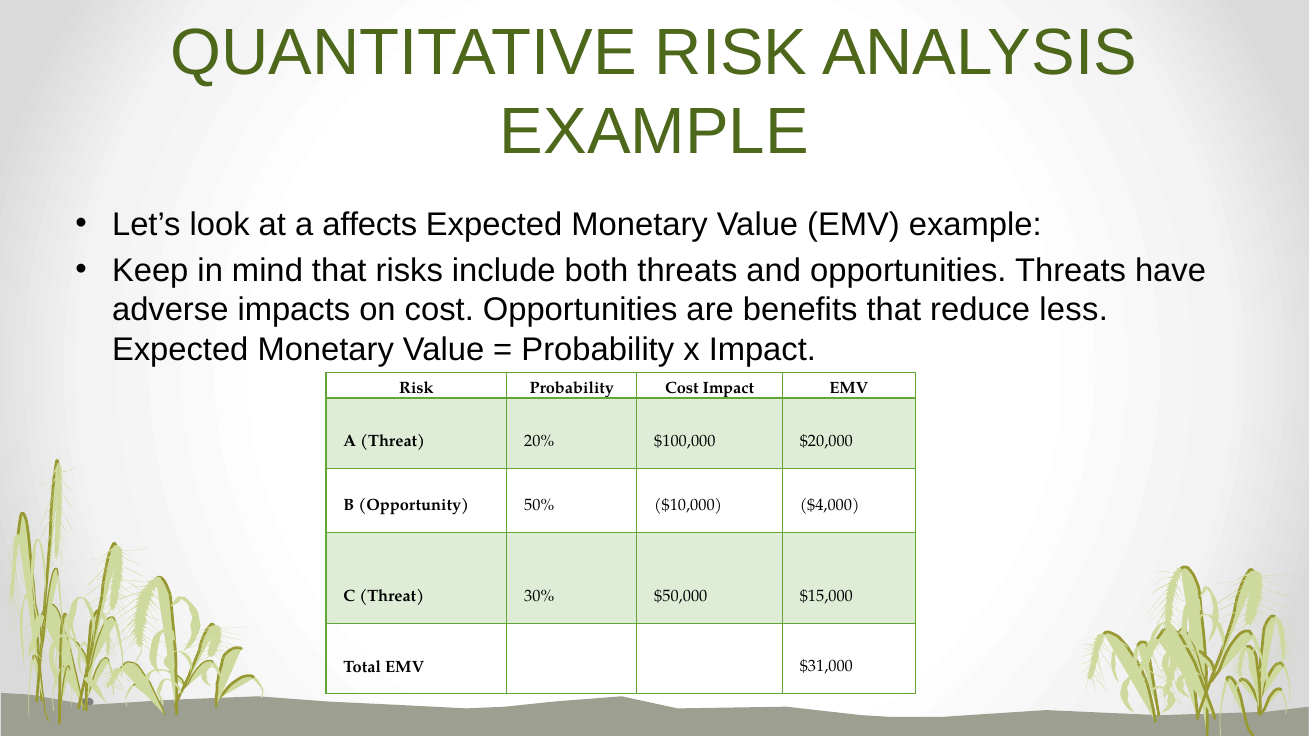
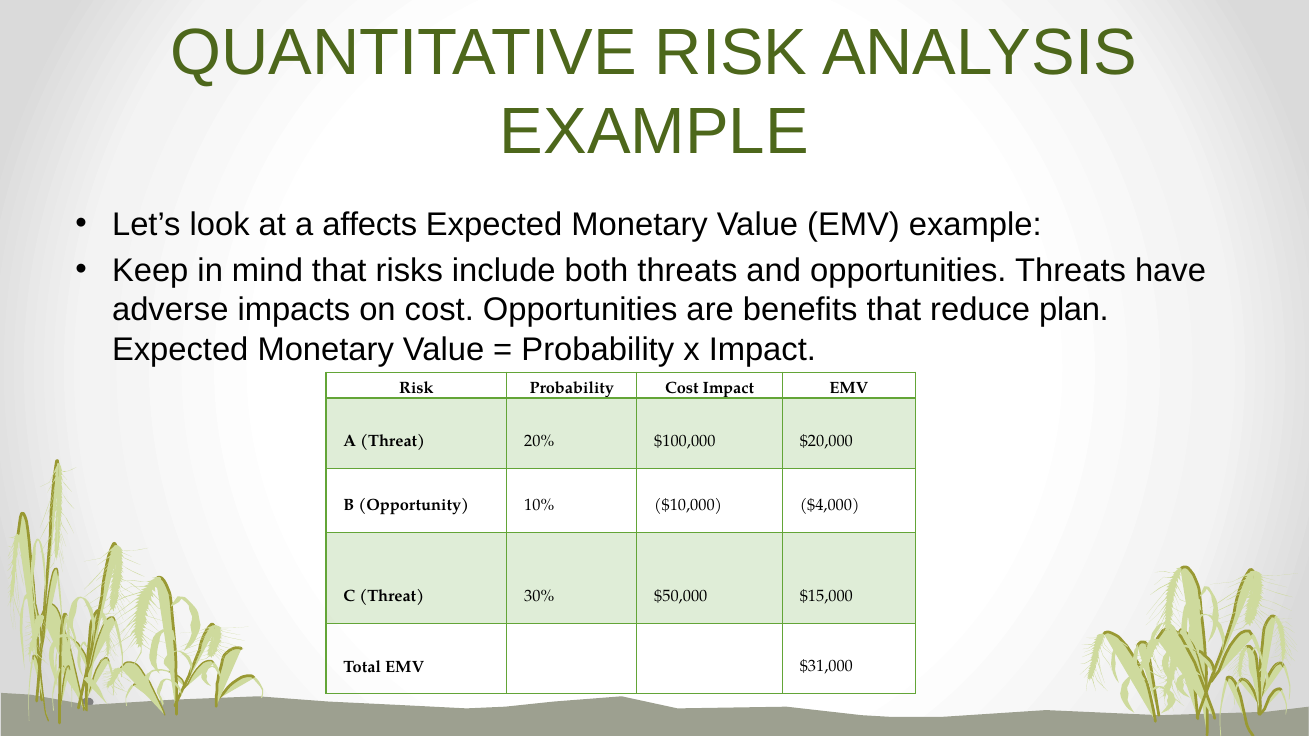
less: less -> plan (1074, 310)
50%: 50% -> 10% (539, 505)
